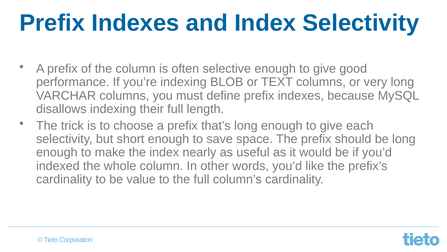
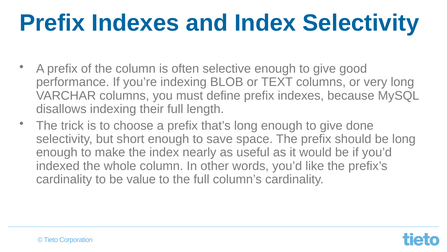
each: each -> done (360, 125)
